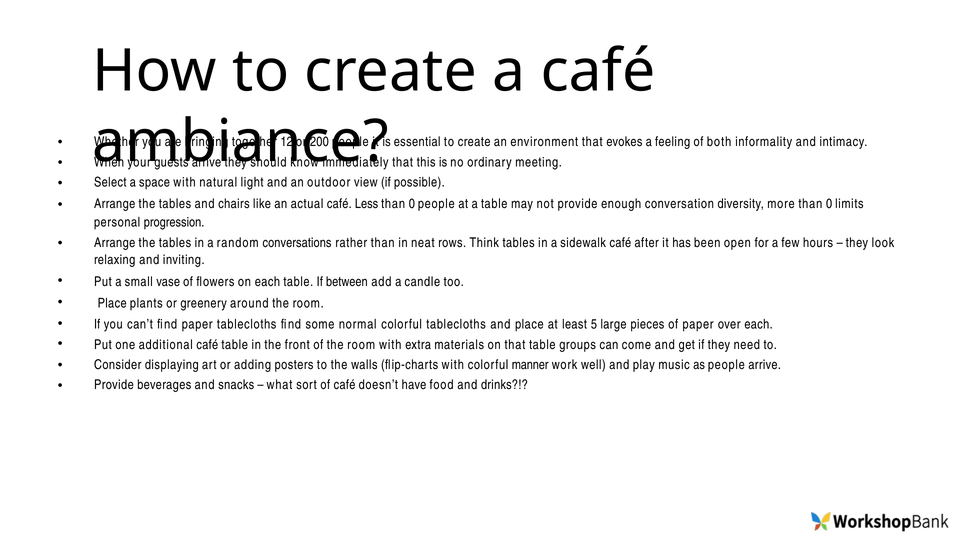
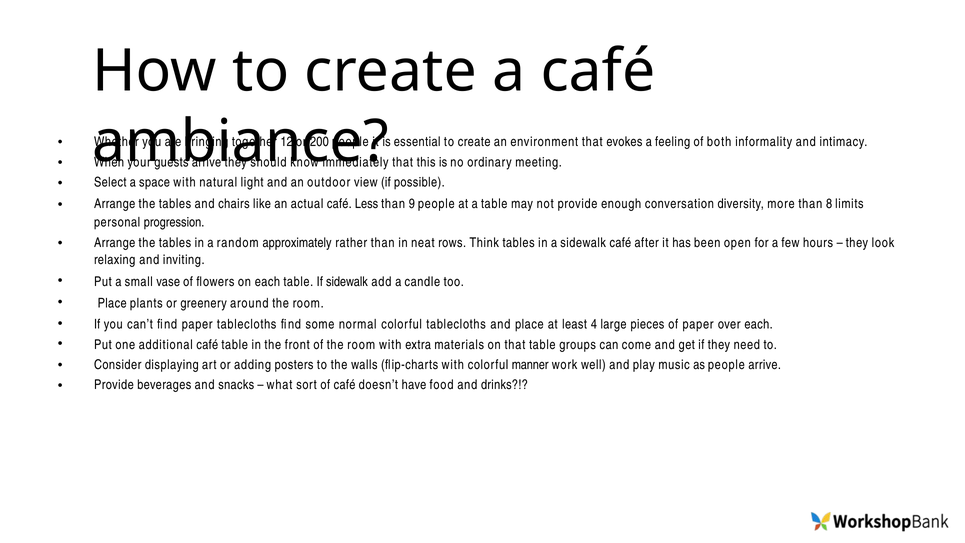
Less than 0: 0 -> 9 (412, 204)
more than 0: 0 -> 8 (829, 204)
conversations: conversations -> approximately (297, 243)
If between: between -> sidewalk (347, 282)
5: 5 -> 4 (594, 324)
